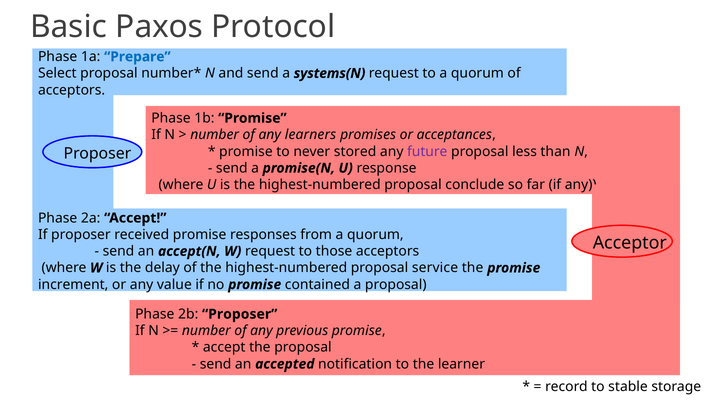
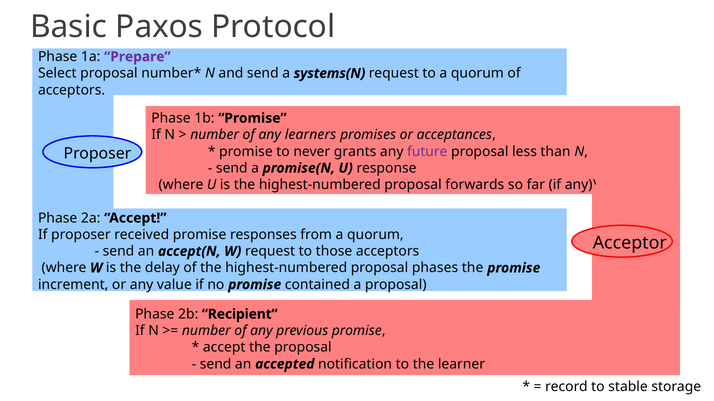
Prepare colour: blue -> purple (137, 57)
stored: stored -> grants (355, 152)
conclude: conclude -> forwards (475, 185)
service: service -> phases (435, 268)
2b Proposer: Proposer -> Recipient (240, 315)
